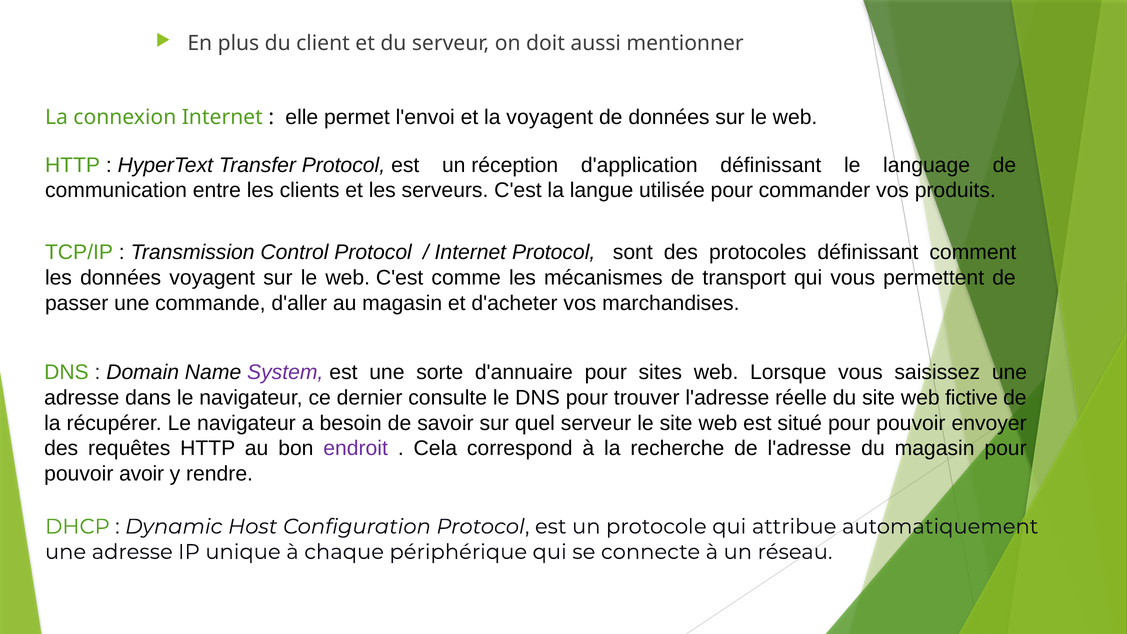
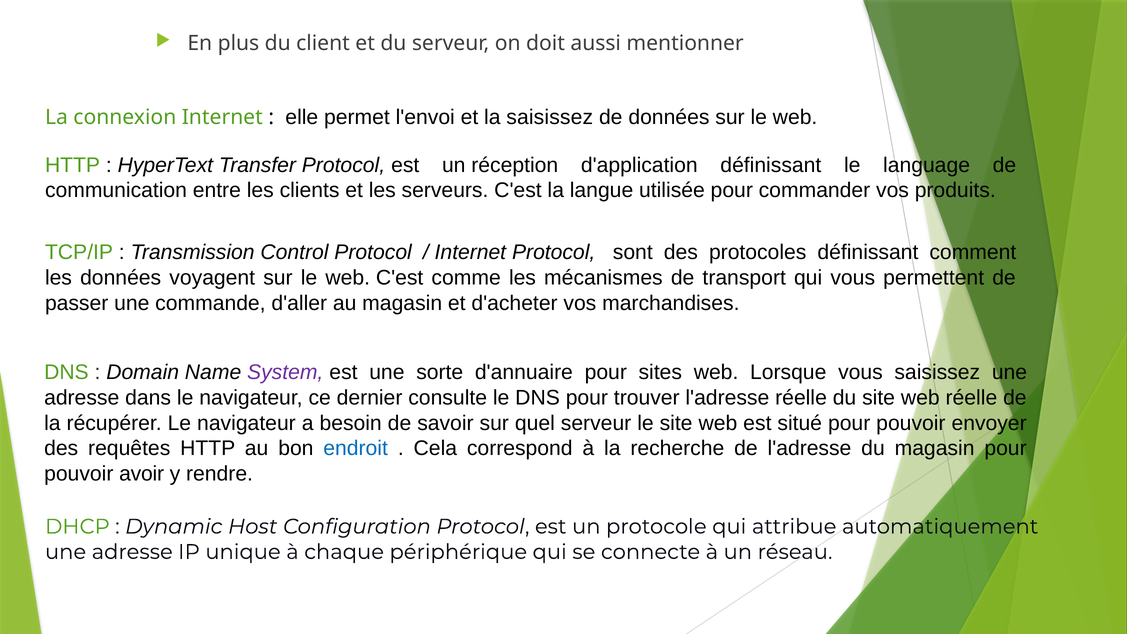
la voyagent: voyagent -> saisissez (550, 117)
web fictive: fictive -> réelle (971, 398)
endroit colour: purple -> blue (356, 448)
